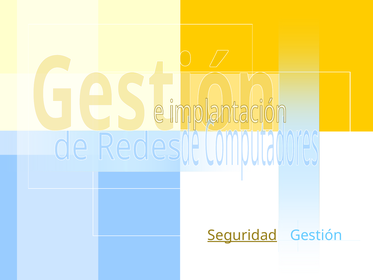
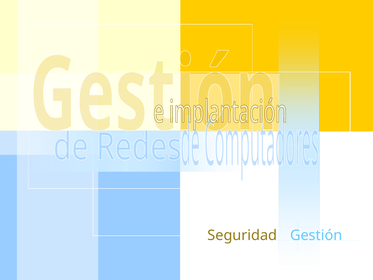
Seguridad underline: present -> none (242, 235)
